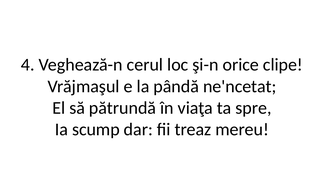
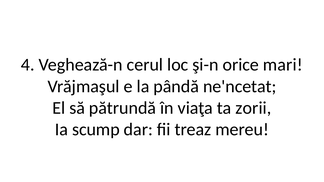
clipe: clipe -> mari (283, 65)
spre: spre -> zorii (253, 108)
